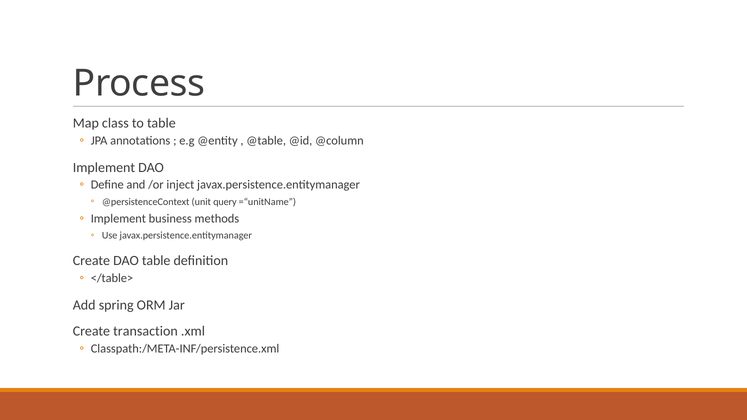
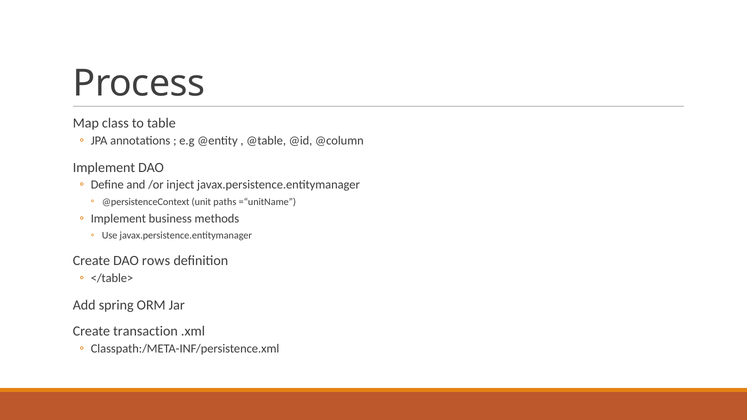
query: query -> paths (225, 202)
DAO table: table -> rows (156, 261)
